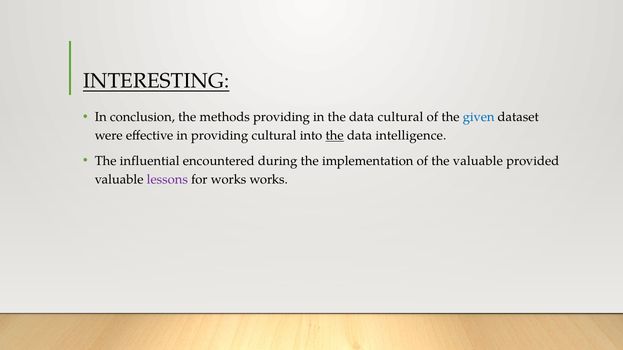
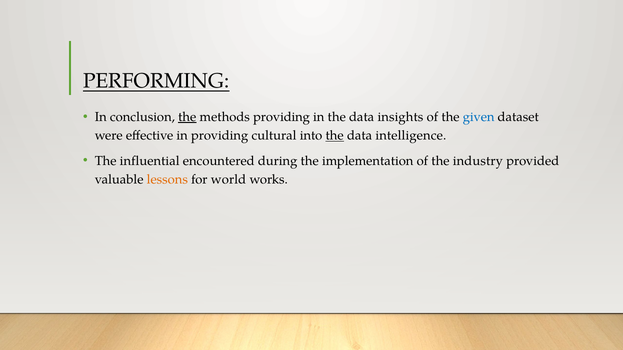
INTERESTING: INTERESTING -> PERFORMING (156, 81)
the underline: none -> present (187, 117)
data cultural: cultural -> insights (400, 117)
the valuable: valuable -> industry (478, 161)
lessons colour: purple -> orange (167, 180)
for works: works -> world (228, 180)
